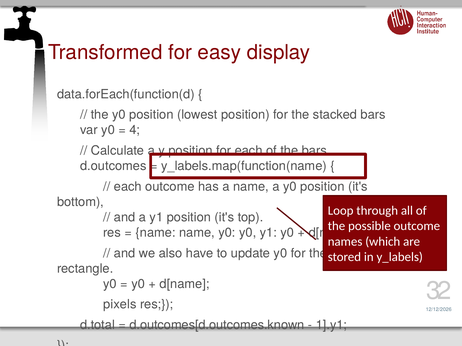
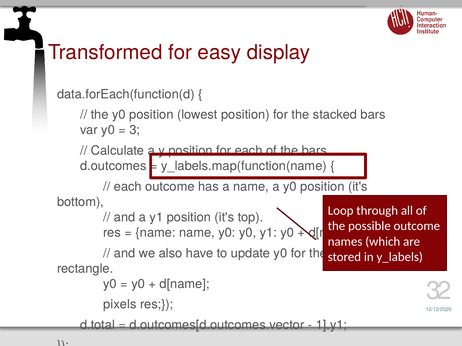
4: 4 -> 3 (135, 130)
d.outcomes[d.outcomes.known: d.outcomes[d.outcomes.known -> d.outcomes[d.outcomes.vector (217, 325)
